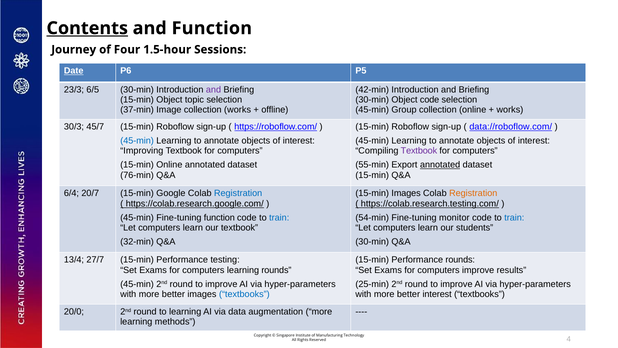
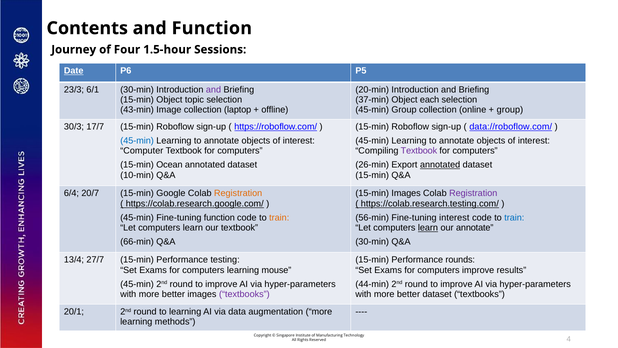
Contents underline: present -> none (87, 28)
6/5: 6/5 -> 6/1 (93, 90)
42-min: 42-min -> 20-min (372, 90)
30-min: 30-min -> 37-min (372, 100)
Object code: code -> each (430, 100)
37-min: 37-min -> 43-min (137, 110)
collection works: works -> laptop (238, 110)
works: works -> group (510, 110)
45/7: 45/7 -> 17/7 (95, 127)
Improving: Improving -> Computer (142, 151)
15-min Online: Online -> Ocean (169, 165)
55-min: 55-min -> 26-min (372, 165)
76-min: 76-min -> 10-min (137, 175)
Registration colour: blue -> orange (238, 193)
Registration colour: orange -> purple (473, 193)
train colour: blue -> orange (279, 217)
54-min: 54-min -> 56-min (372, 217)
Fine-tuning monitor: monitor -> interest (454, 217)
learn underline: none -> present (428, 227)
our students: students -> annotate (475, 227)
32-min: 32-min -> 66-min (137, 241)
learning rounds: rounds -> mouse (276, 270)
25-min: 25-min -> 44-min (372, 284)
textbooks colour: blue -> purple (244, 294)
better interest: interest -> dataset (437, 294)
20/0: 20/0 -> 20/1 (74, 312)
